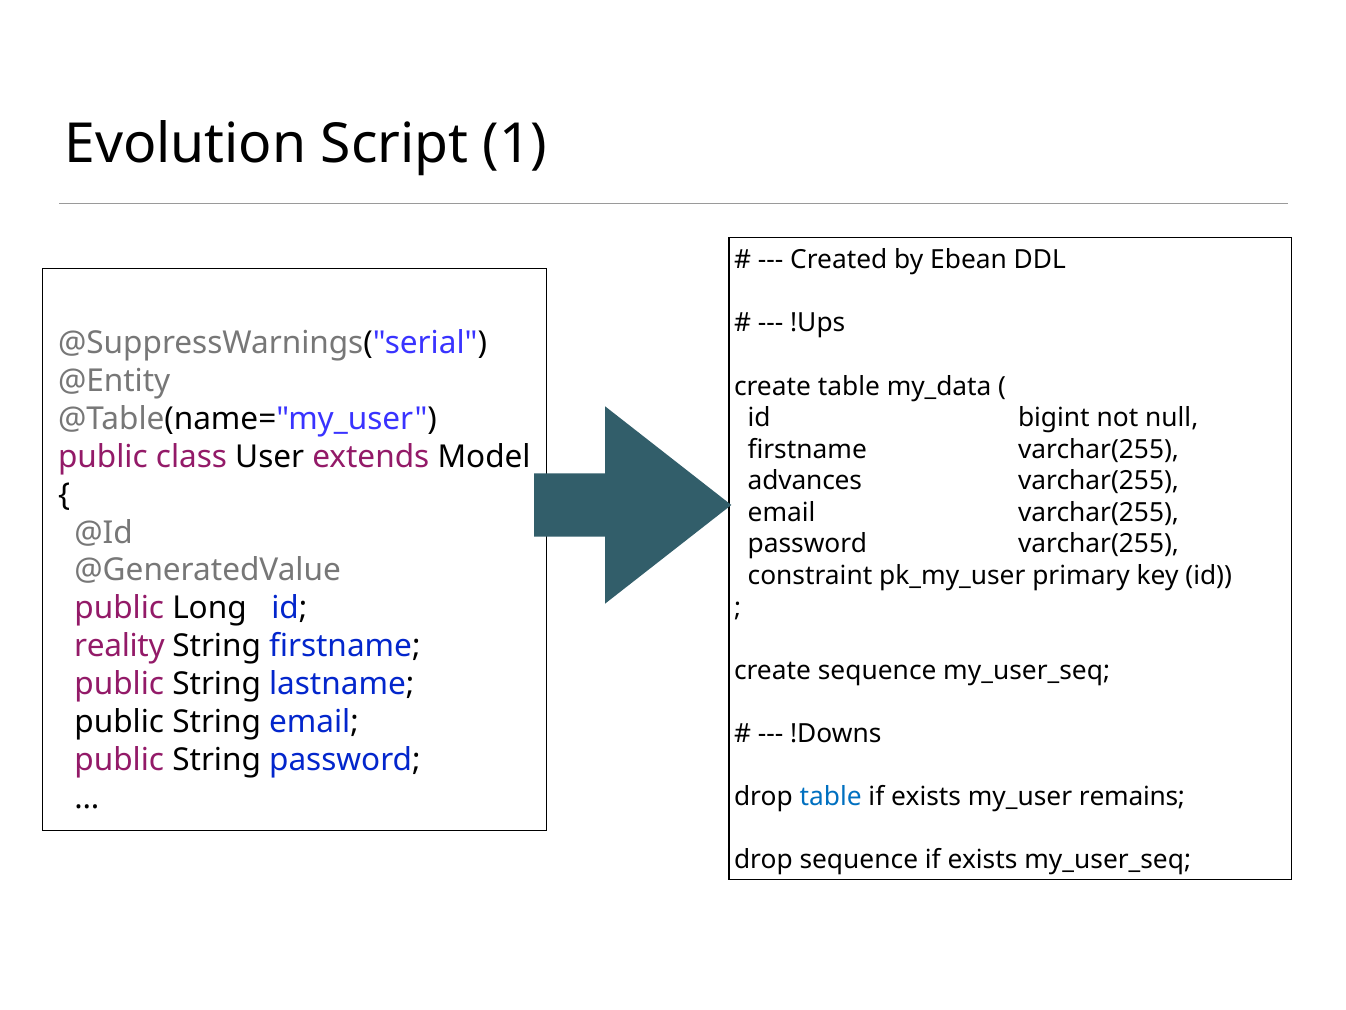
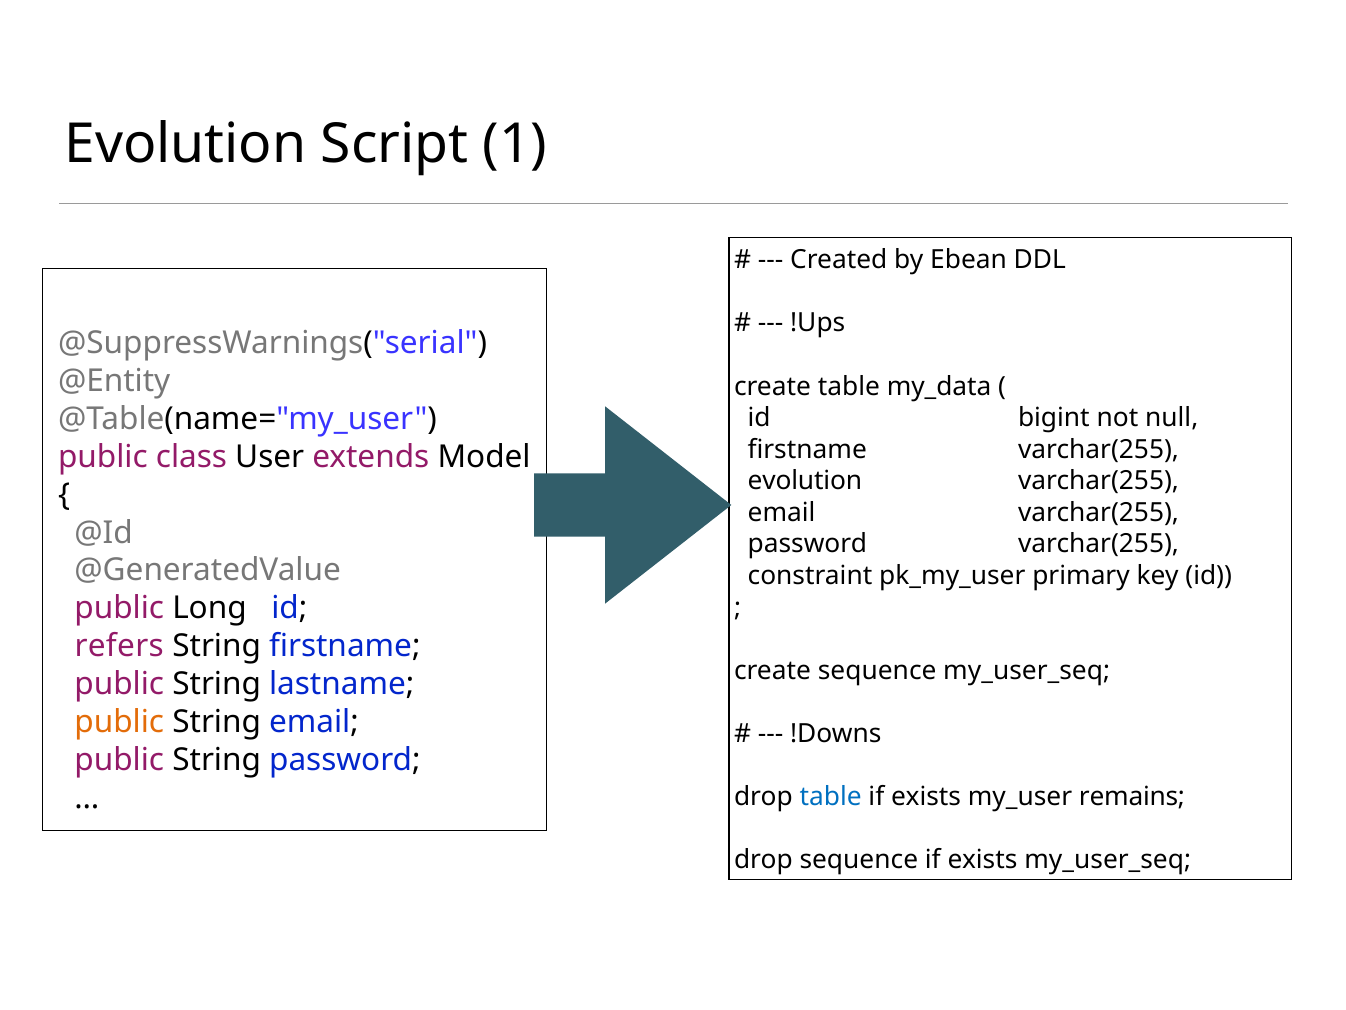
advances: advances -> evolution (805, 481)
reality: reality -> refers (119, 646)
public colour: black -> orange (119, 722)
